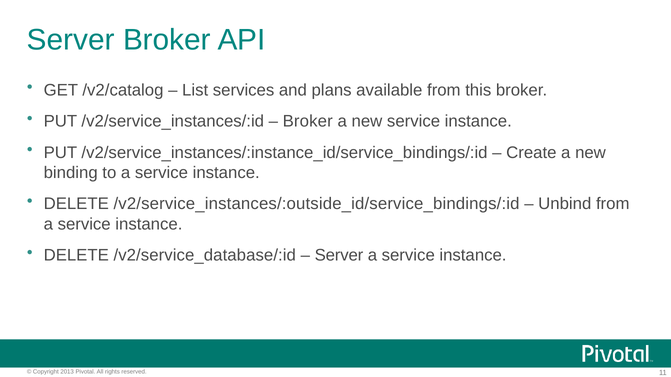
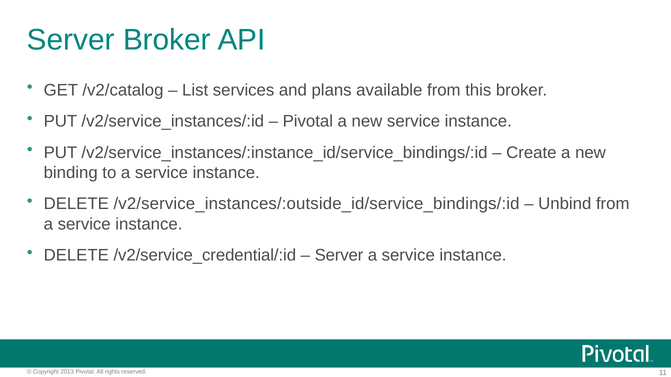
Broker: Broker -> Pivotal (308, 121)
/v2/service_database/:id: /v2/service_database/:id -> /v2/service_credential/:id (205, 256)
